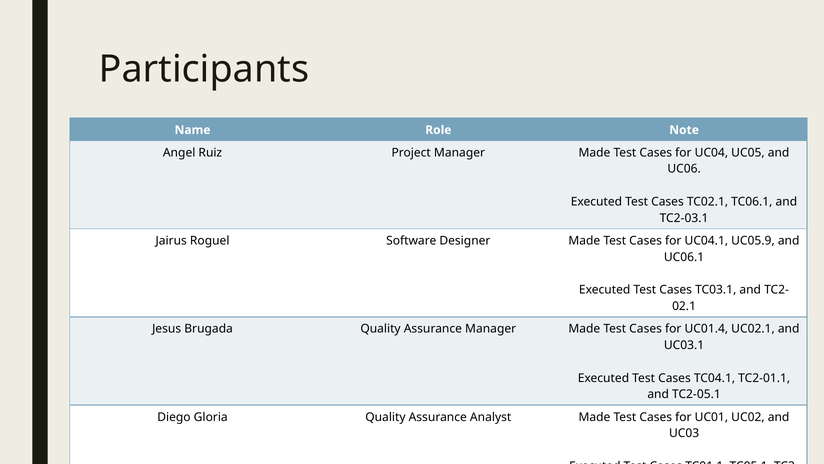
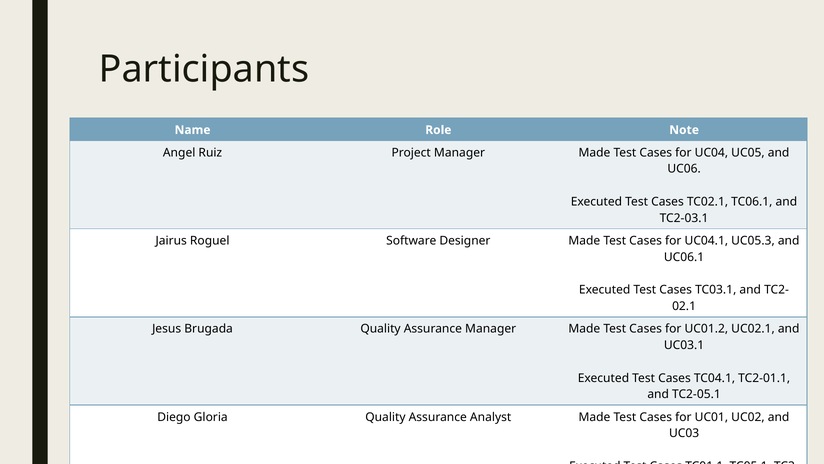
UC05.9: UC05.9 -> UC05.3 (753, 241)
UC01.4: UC01.4 -> UC01.2 (706, 329)
